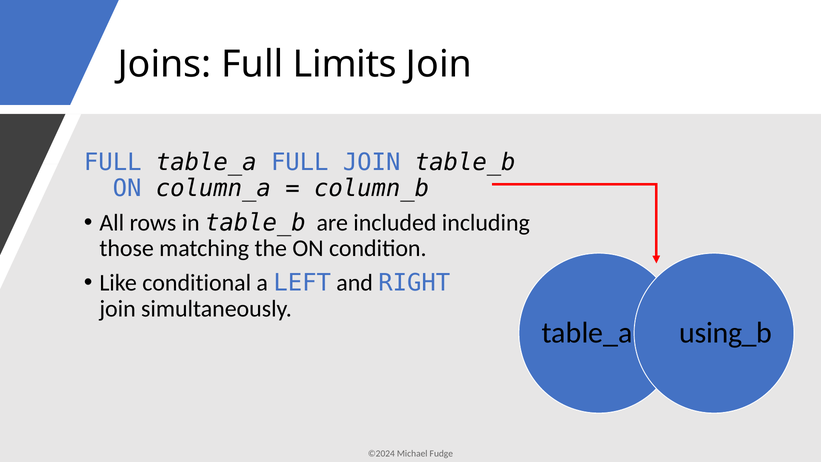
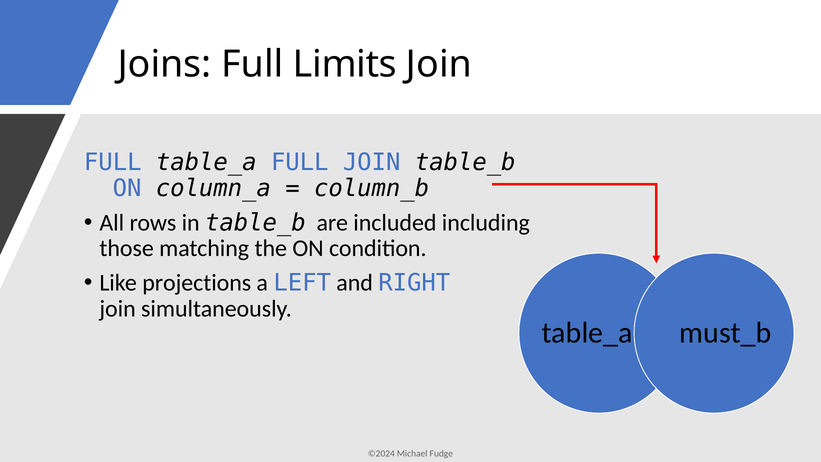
conditional: conditional -> projections (197, 283)
using_b: using_b -> must_b (726, 333)
